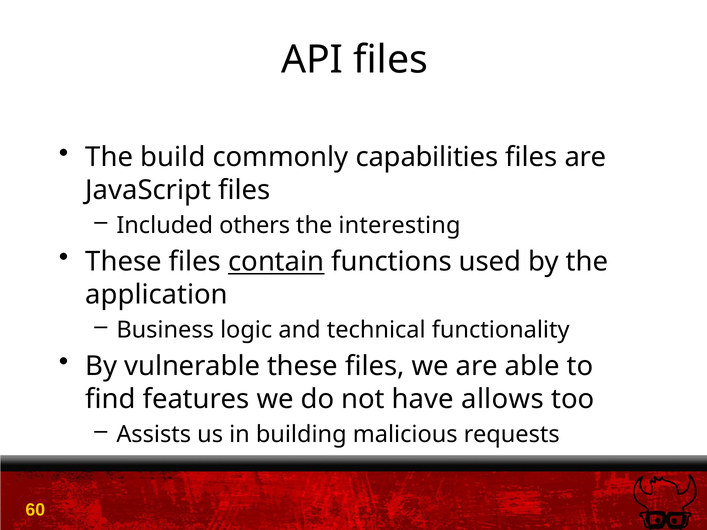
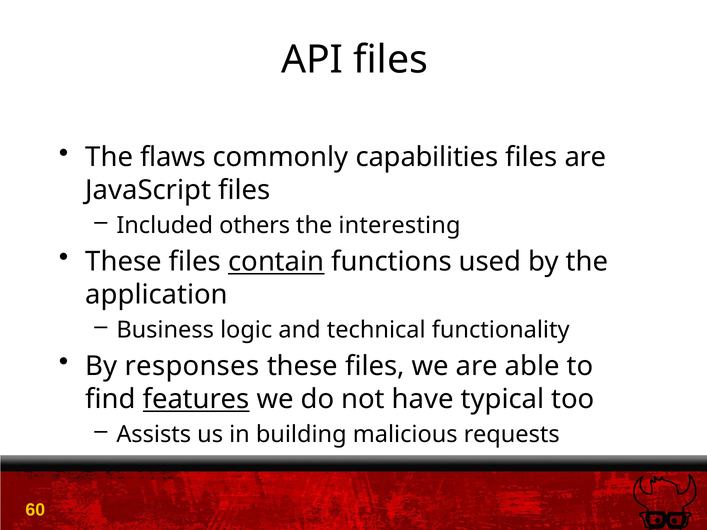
build: build -> flaws (173, 157)
vulnerable: vulnerable -> responses (192, 366)
features underline: none -> present (196, 400)
allows: allows -> typical (503, 400)
